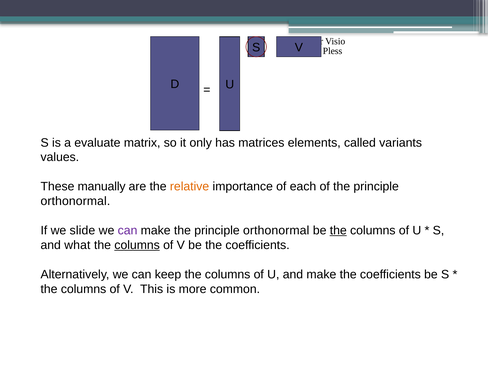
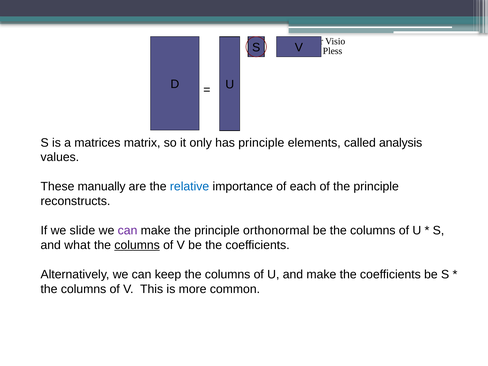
evaluate: evaluate -> matrices (97, 143)
has matrices: matrices -> principle (261, 143)
variants: variants -> analysis (401, 143)
relative colour: orange -> blue (190, 187)
orthonormal: orthonormal -> reconstructs (75, 201)
the underline: present -> none (338, 230)
